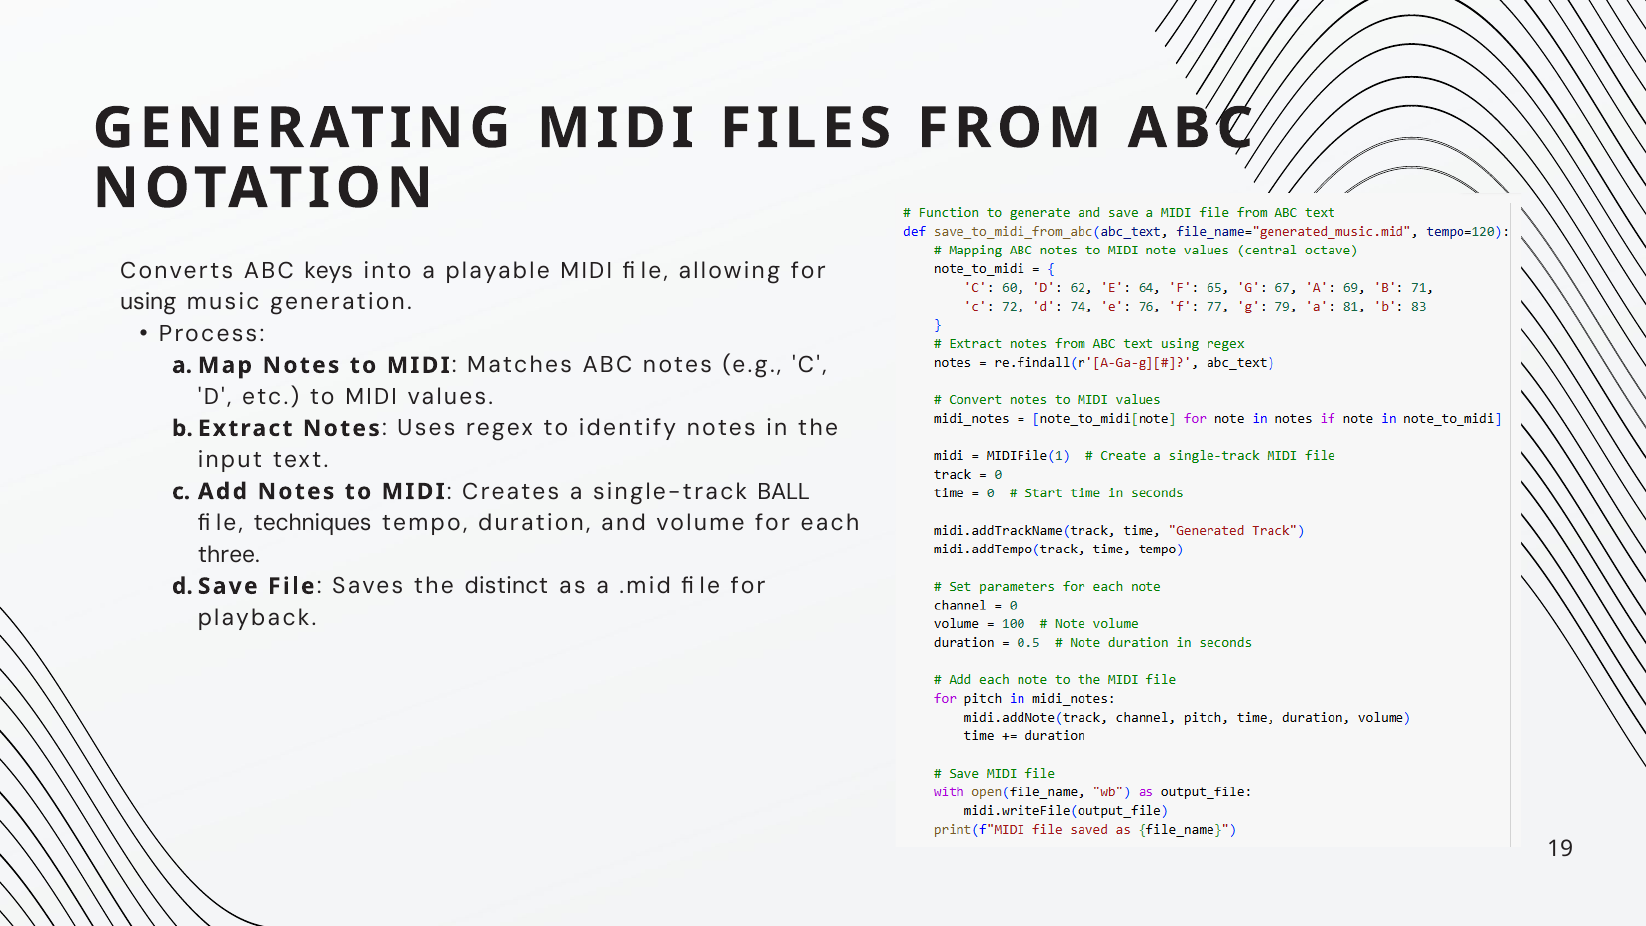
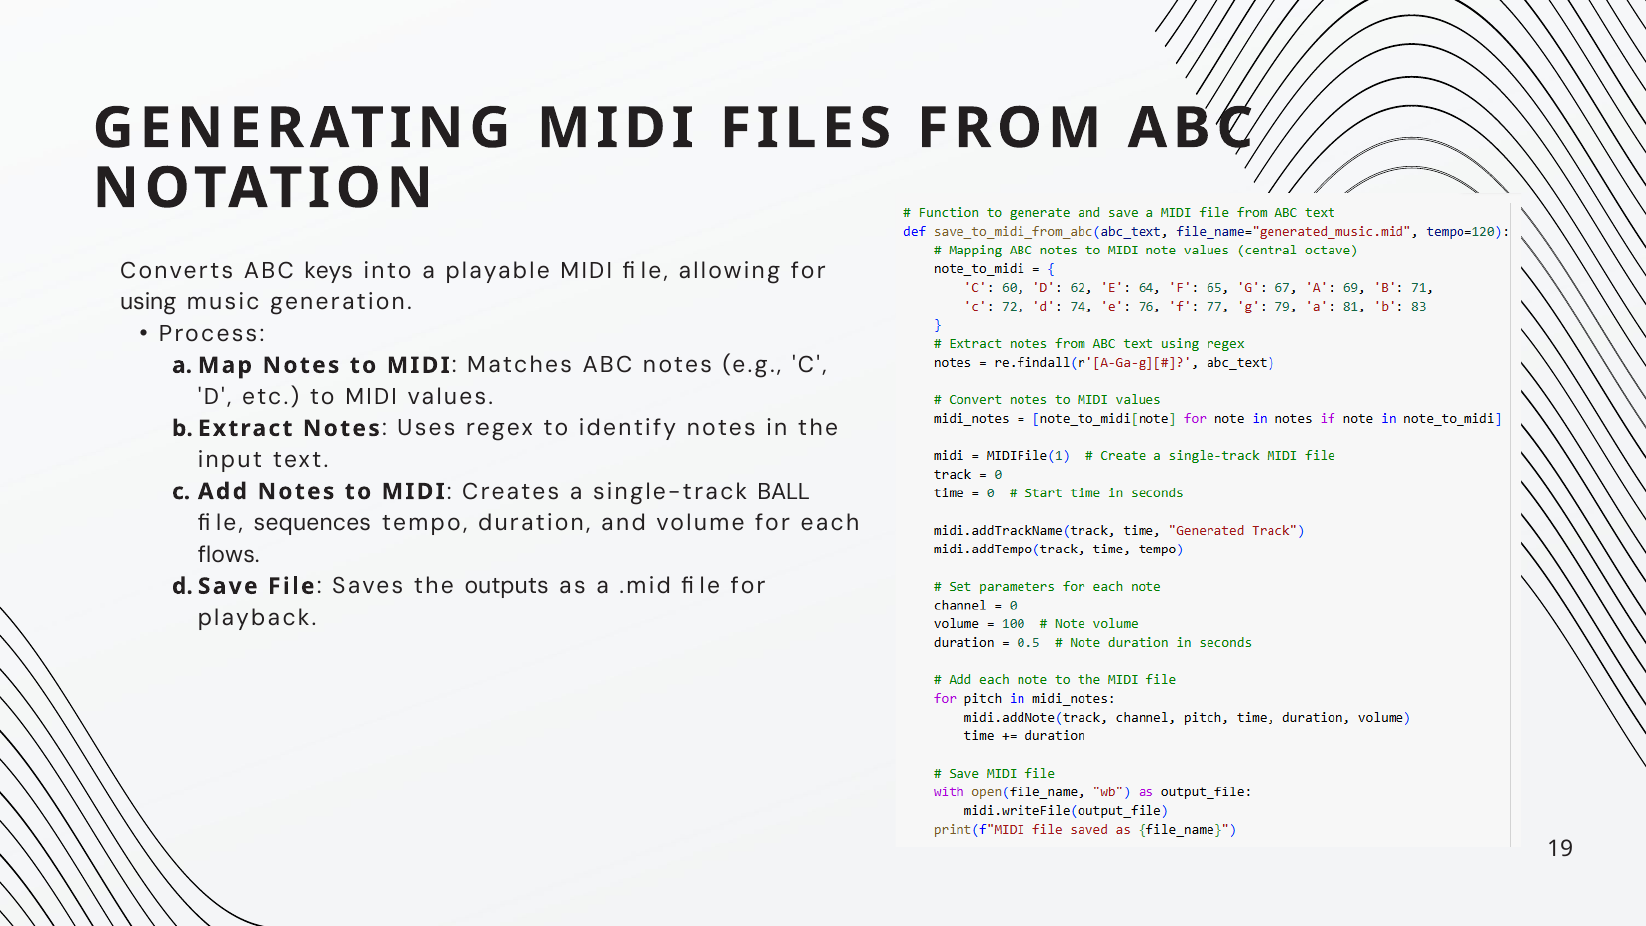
techniques: techniques -> sequences (312, 523)
three: three -> flows (229, 555)
distinct: distinct -> outputs (507, 586)
